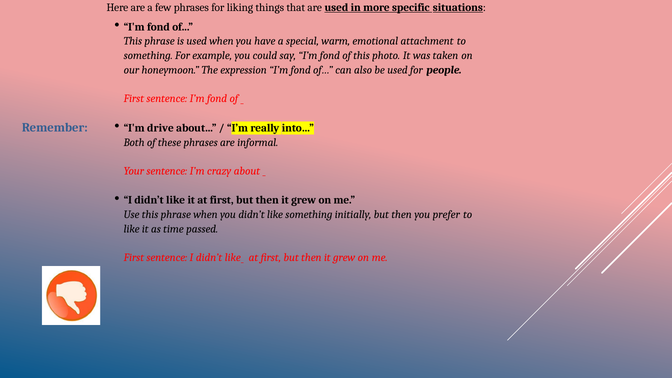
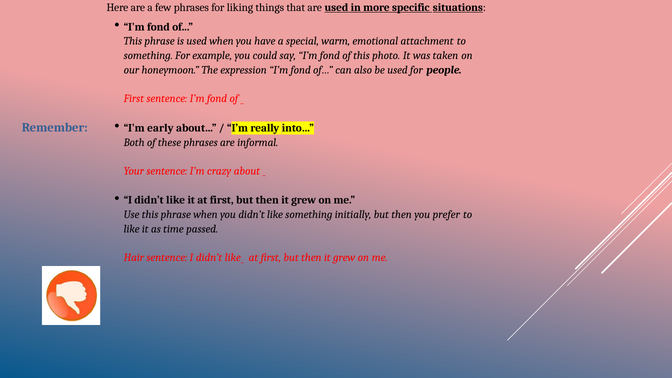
drive: drive -> early (160, 128)
First: First -> Hair (134, 258)
